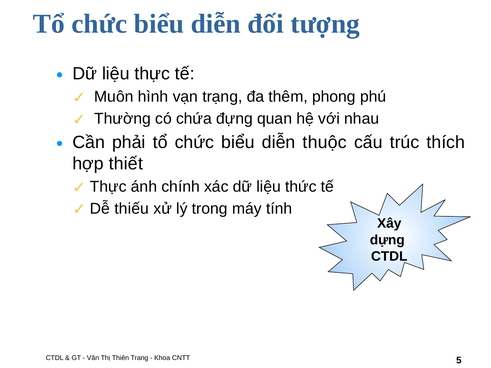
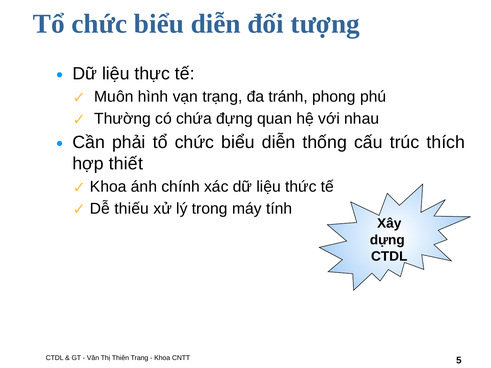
thêm: thêm -> tránh (288, 97)
thuộc: thuộc -> thống (325, 143)
Thực: Thực -> Khoa (108, 187)
